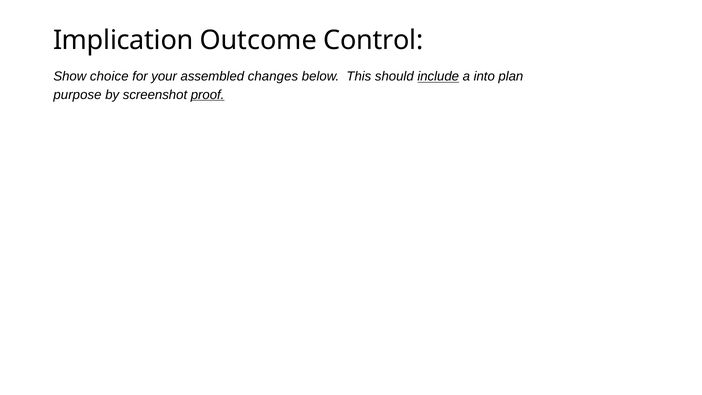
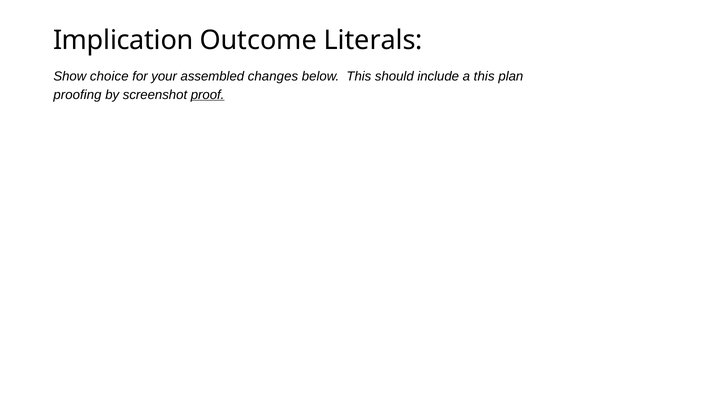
Control: Control -> Literals (373, 40)
include underline: present -> none (438, 76)
a into: into -> this (484, 76)
purpose: purpose -> proofing (77, 95)
